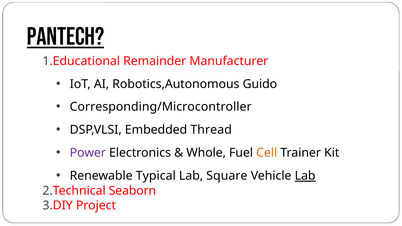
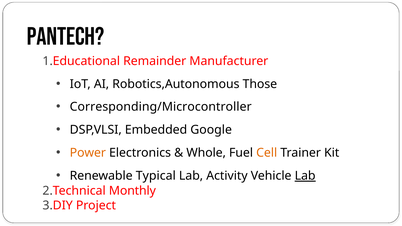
Pantech underline: present -> none (66, 37)
Guido: Guido -> Those (260, 84)
Thread: Thread -> Google (211, 130)
Power colour: purple -> orange (88, 153)
Square: Square -> Activity (227, 176)
Seaborn: Seaborn -> Monthly (132, 191)
